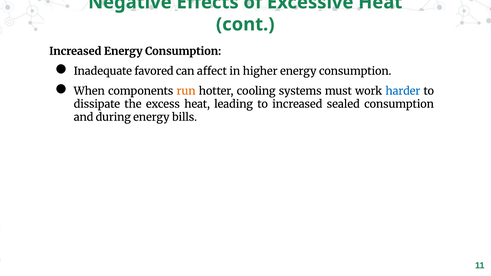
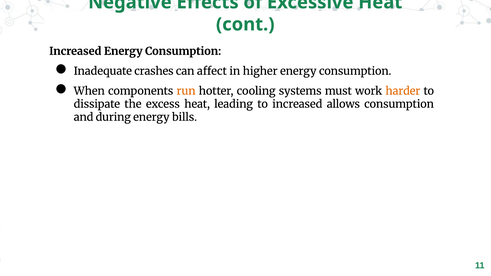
favored: favored -> crashes (154, 71)
harder colour: blue -> orange (403, 91)
sealed: sealed -> allows (343, 104)
